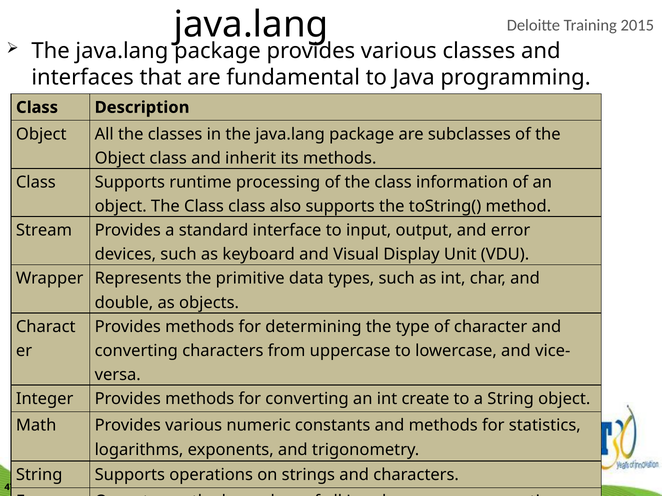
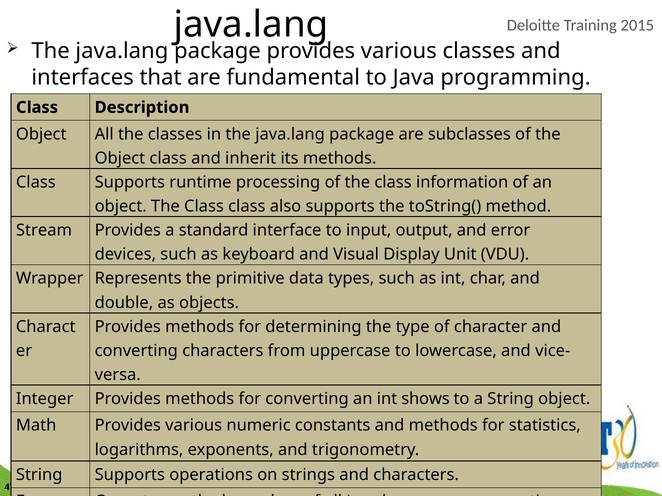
create: create -> shows (426, 399)
